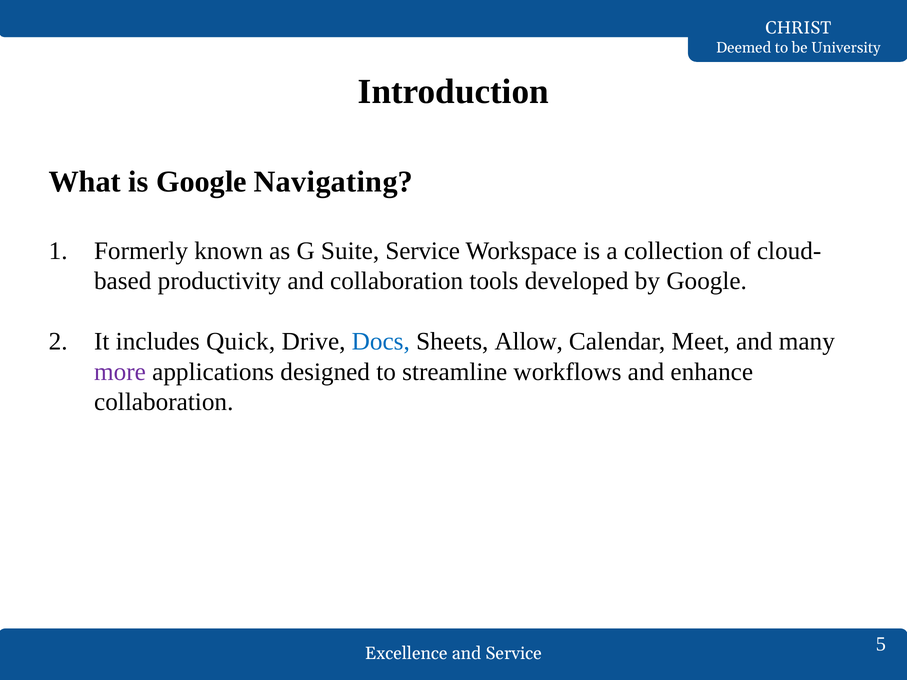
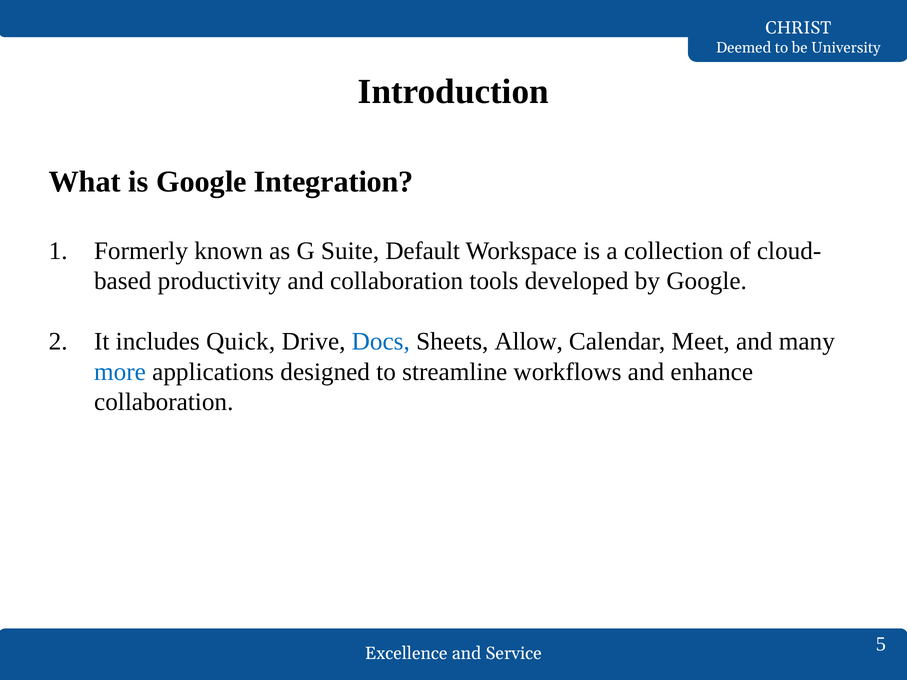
Navigating: Navigating -> Integration (334, 182)
Suite Service: Service -> Default (423, 251)
more colour: purple -> blue (120, 372)
